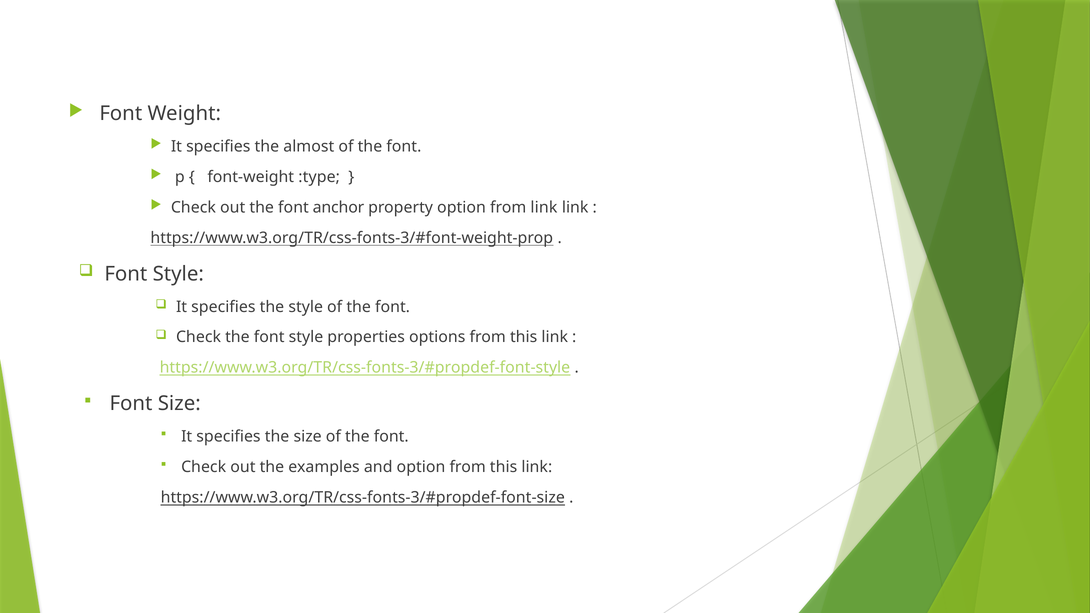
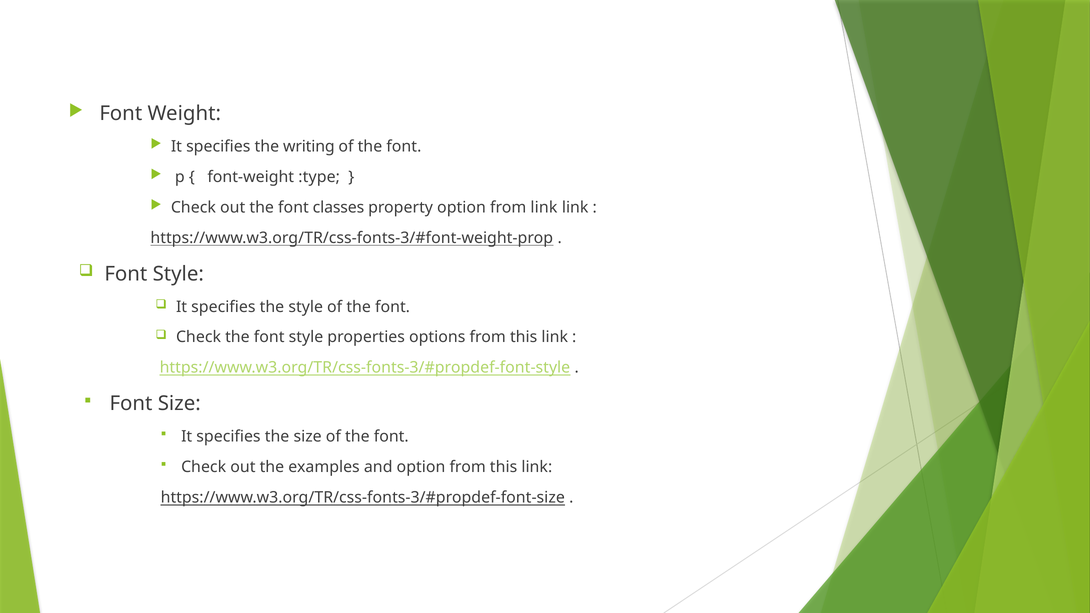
almost: almost -> writing (309, 147)
anchor: anchor -> classes (338, 207)
